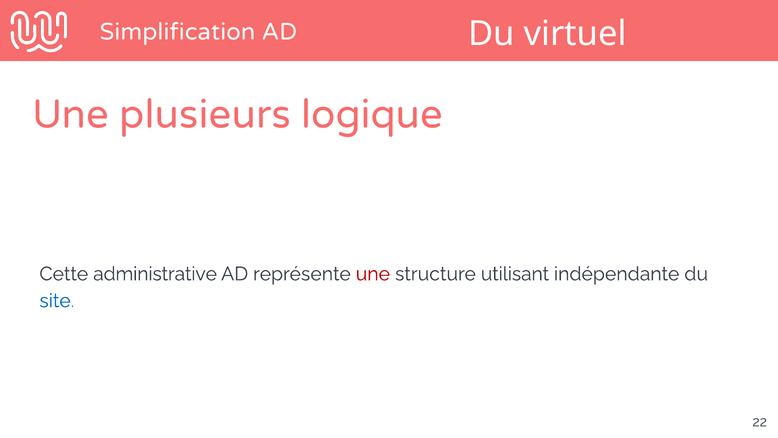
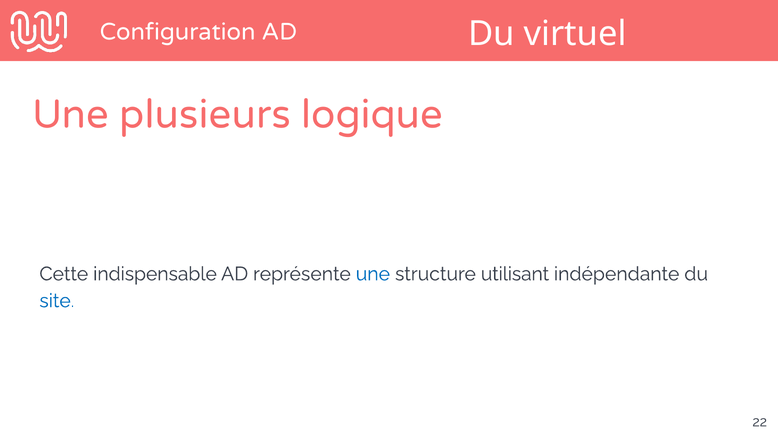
Simplification: Simplification -> Configuration (178, 32)
administrative: administrative -> indispensable (155, 274)
une colour: red -> blue (373, 274)
